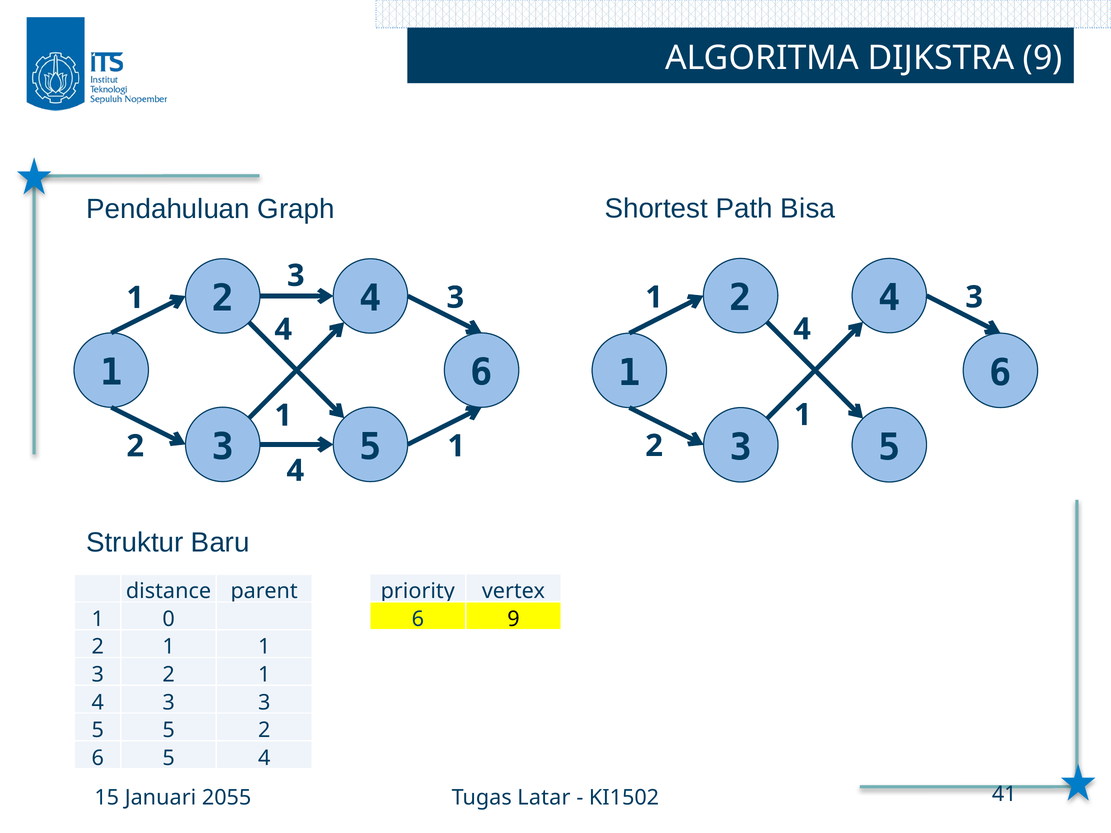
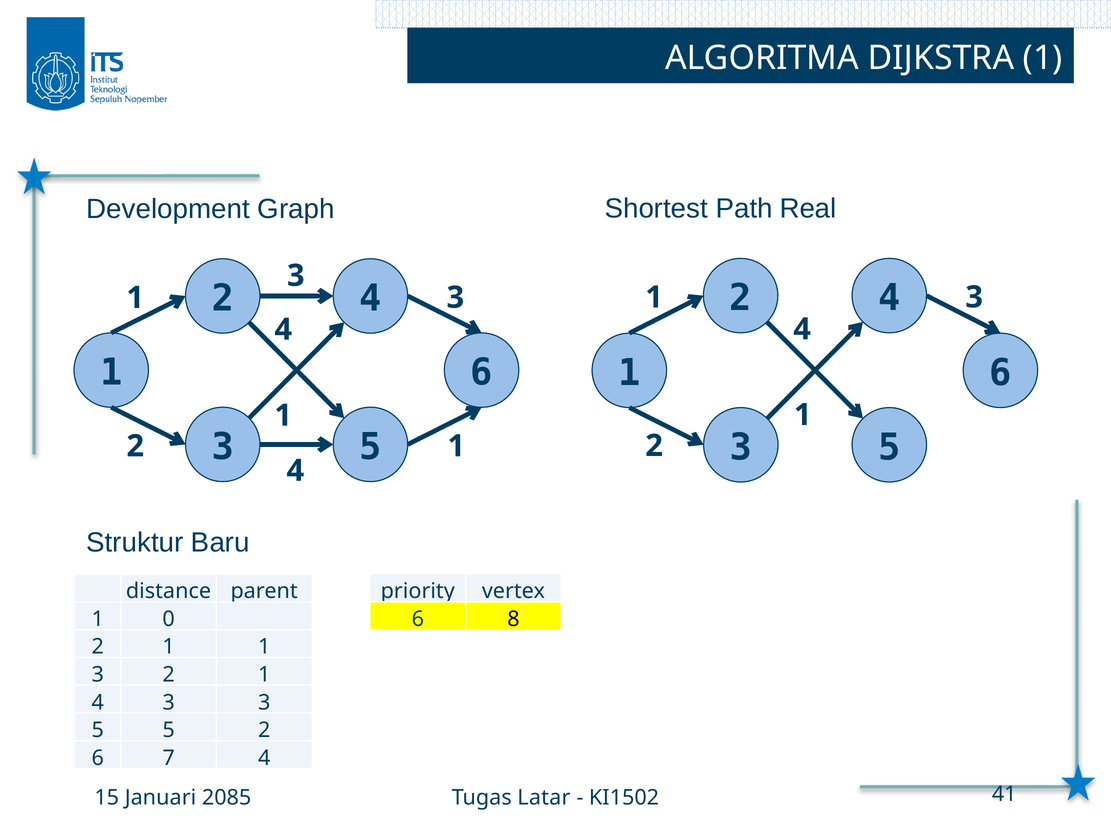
DIJKSTRA 9: 9 -> 1 (1043, 58)
Bisa: Bisa -> Real (808, 208)
Pendahuluan: Pendahuluan -> Development (168, 209)
6 9: 9 -> 8 (514, 619)
6 5: 5 -> 7 (169, 758)
2055: 2055 -> 2085 (227, 798)
